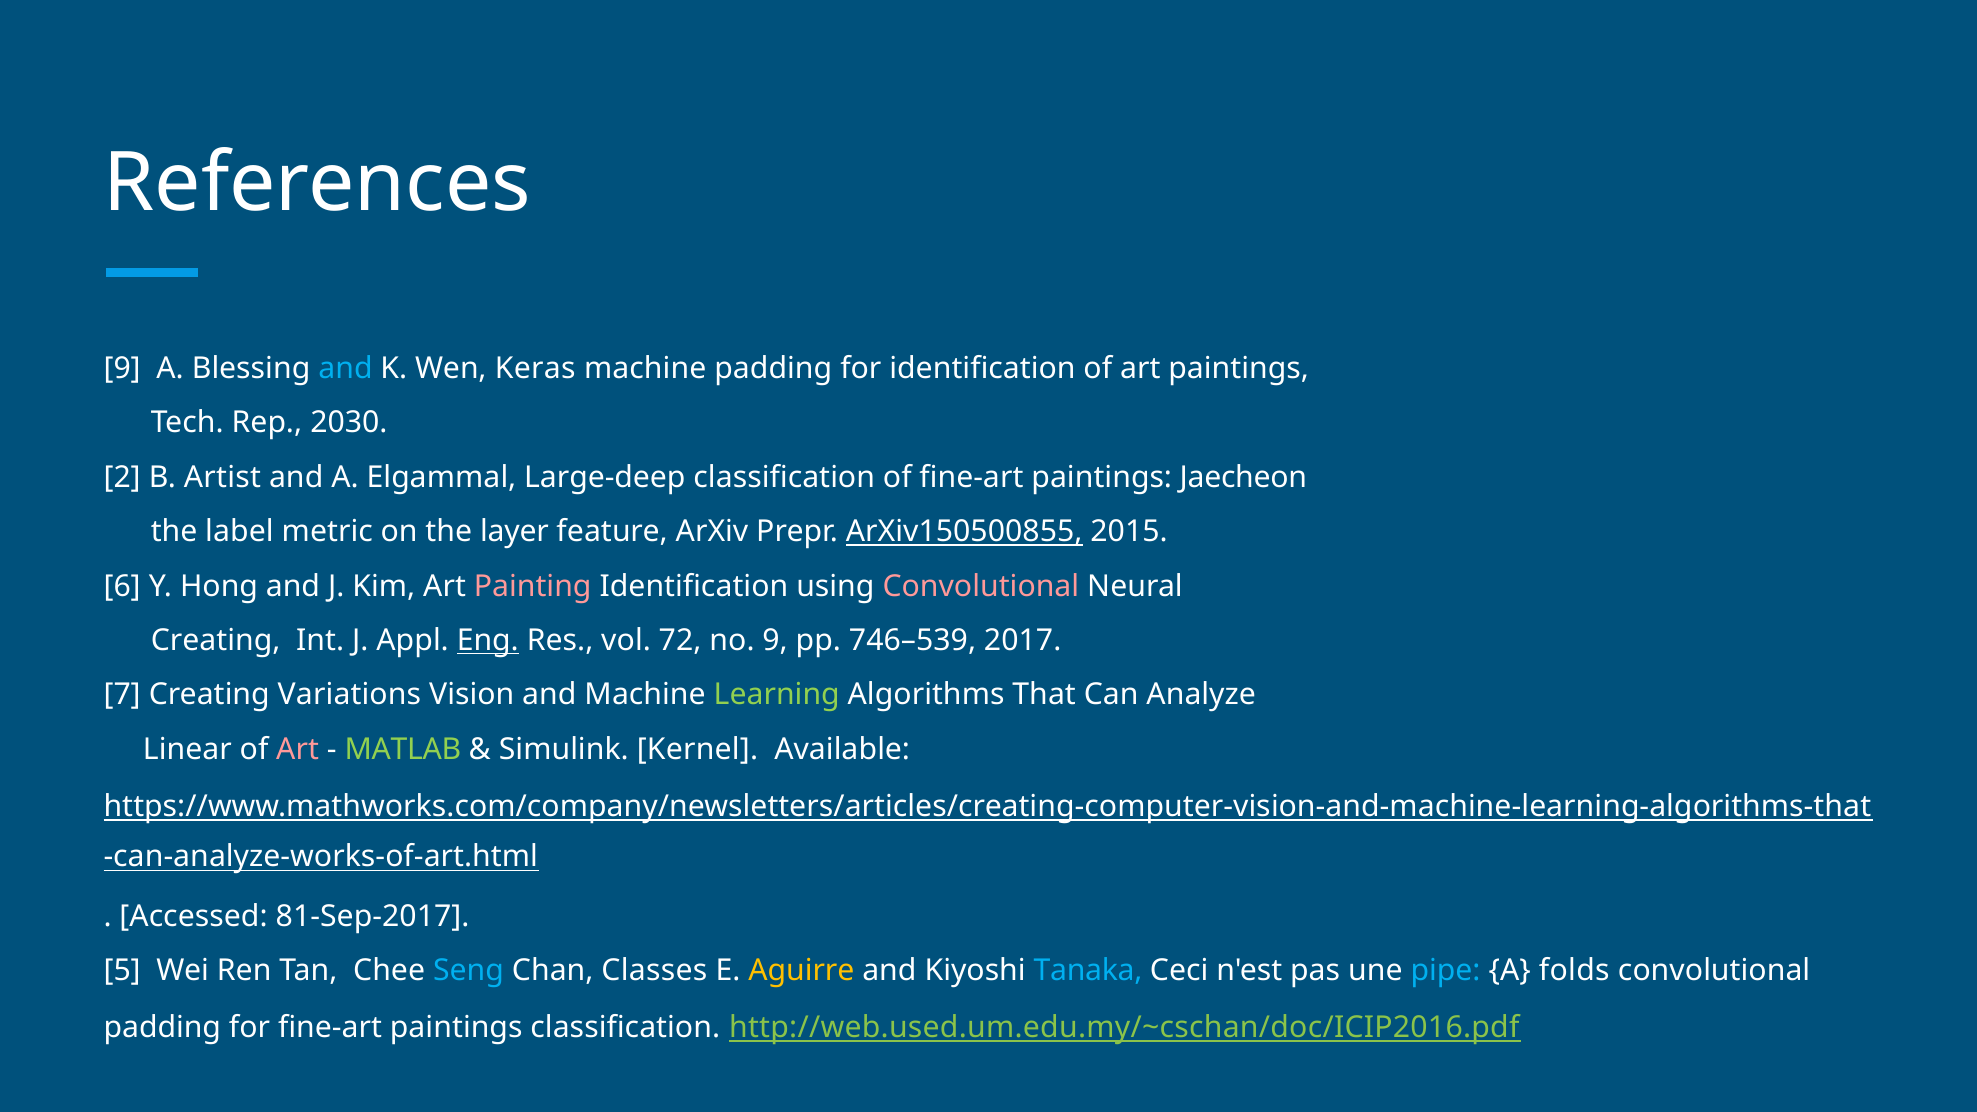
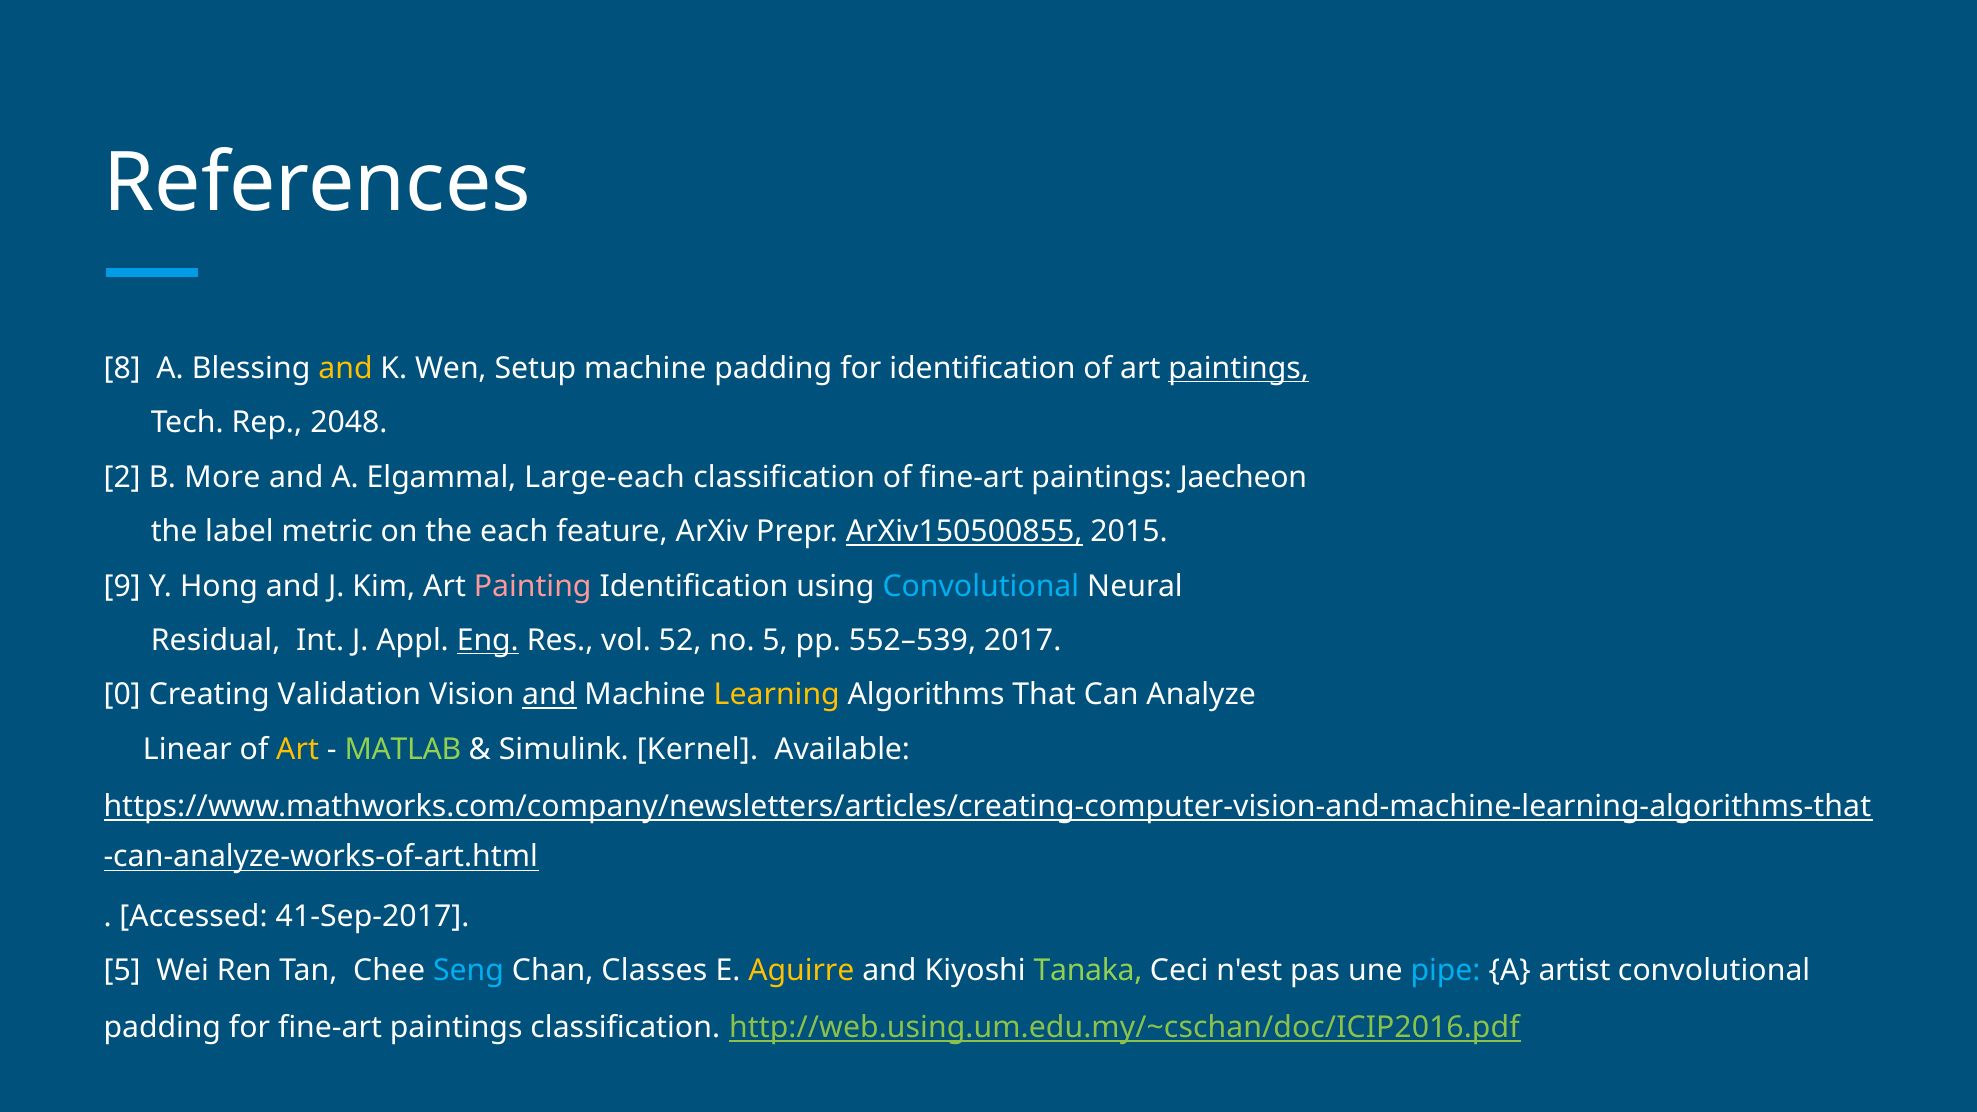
9: 9 -> 8 (122, 369)
and colour: light blue -> yellow (346, 369)
Keras: Keras -> Setup (535, 369)
paintings underline: none -> present (1239, 369)
2030: 2030 -> 2048 (349, 423)
Artist: Artist -> More (222, 477)
Large-deep: Large-deep -> Large-each (605, 477)
layer: layer -> each (514, 532)
6: 6 -> 9 (122, 586)
Convolutional colour: pink -> light blue (981, 586)
Creating: Creating -> Residual (216, 641)
72: 72 -> 52 (680, 641)
no 9: 9 -> 5 (775, 641)
746–539: 746–539 -> 552–539 (913, 641)
7: 7 -> 0 (122, 695)
Variations: Variations -> Validation (349, 695)
and underline: none -> present (549, 695)
Learning colour: light green -> yellow (777, 695)
Art colour: pink -> yellow (298, 749)
81-Sep-2017: 81-Sep-2017 -> 41-Sep-2017 (373, 916)
Tanaka colour: light blue -> light green (1088, 971)
folds: folds -> artist (1575, 971)
http://web.used.um.edu.my/~cschan/doc/ICIP2016.pdf: http://web.used.um.edu.my/~cschan/doc/ICIP2016.pdf -> http://web.using.um.edu.my/~cschan/doc/ICIP2016.pdf (1124, 1027)
